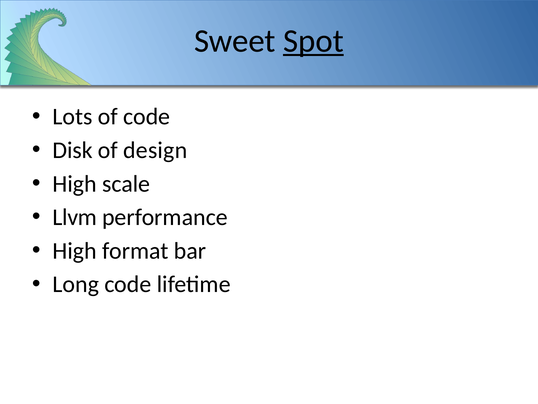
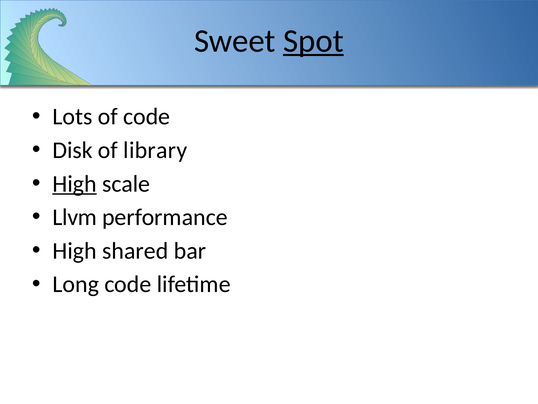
design: design -> library (155, 150)
High underline: none -> present (75, 184)
format: format -> shared (135, 251)
